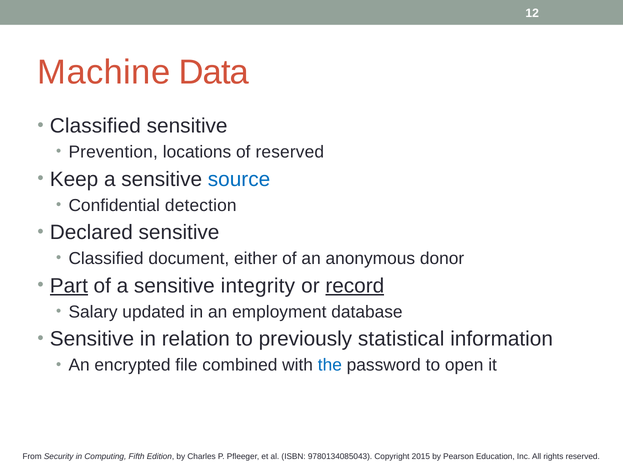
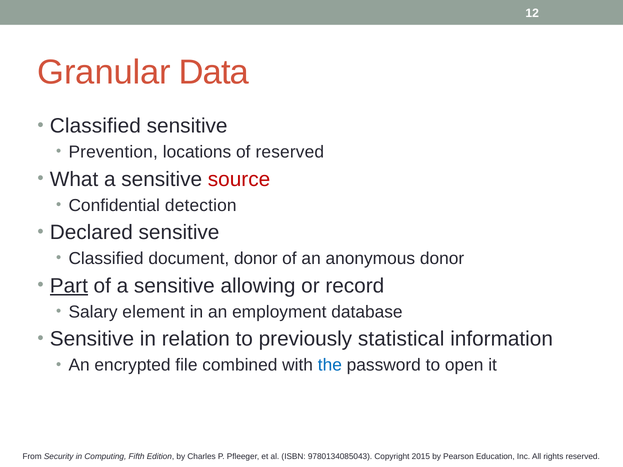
Machine: Machine -> Granular (104, 73)
Keep: Keep -> What (74, 179)
source colour: blue -> red (239, 179)
document either: either -> donor (256, 259)
integrity: integrity -> allowing (258, 286)
record underline: present -> none (355, 286)
updated: updated -> element (154, 312)
